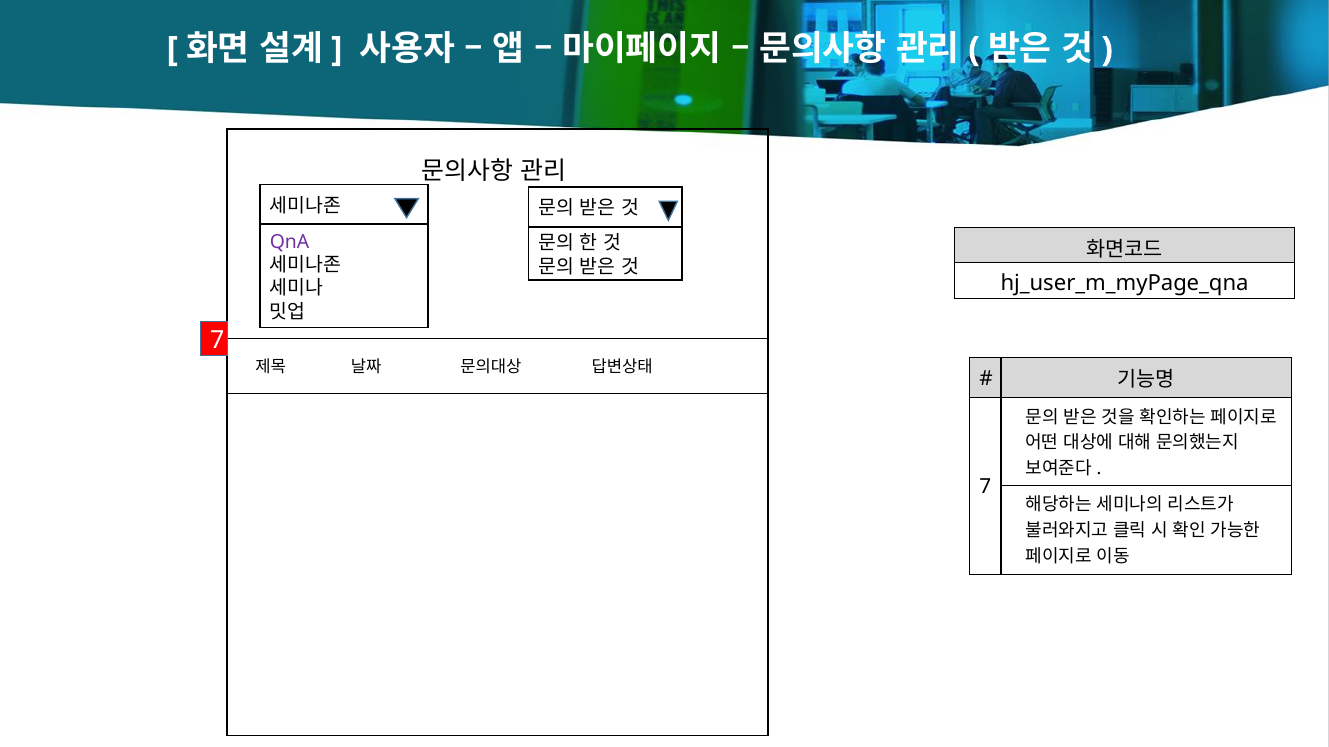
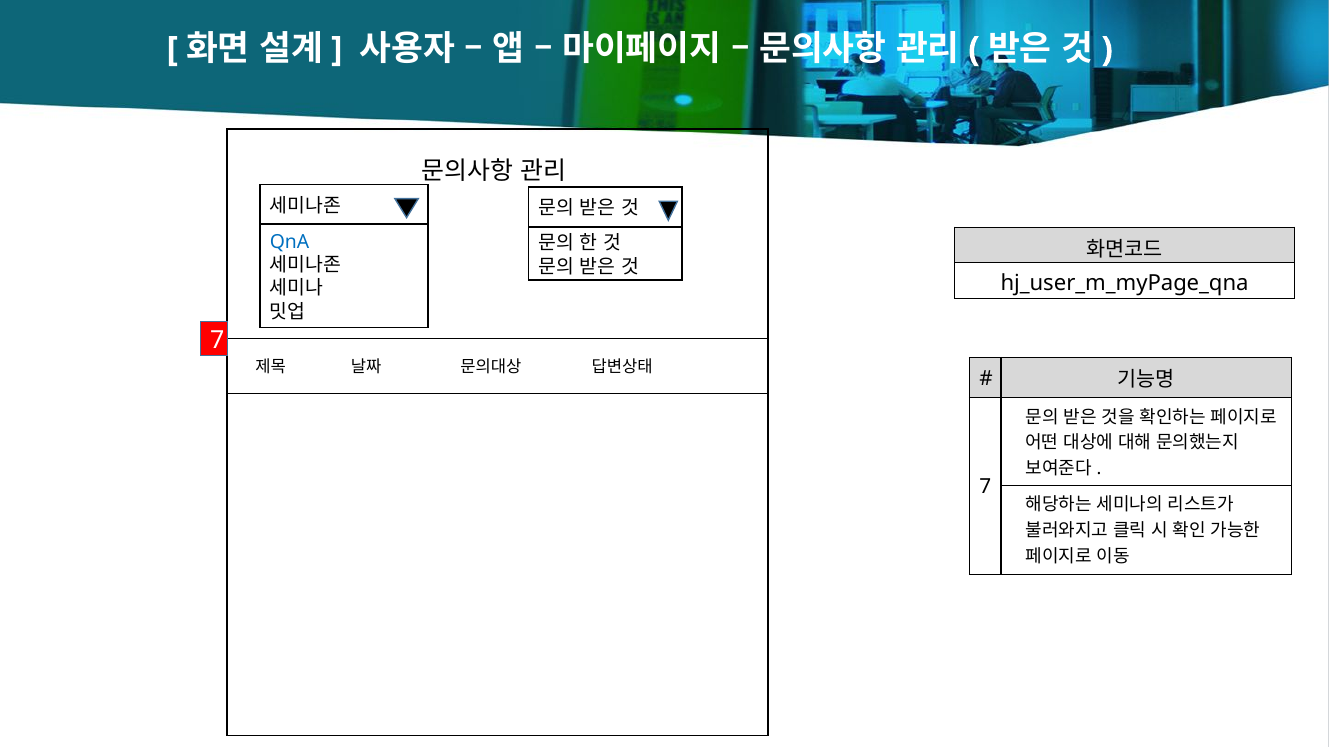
QnA colour: purple -> blue (290, 242)
